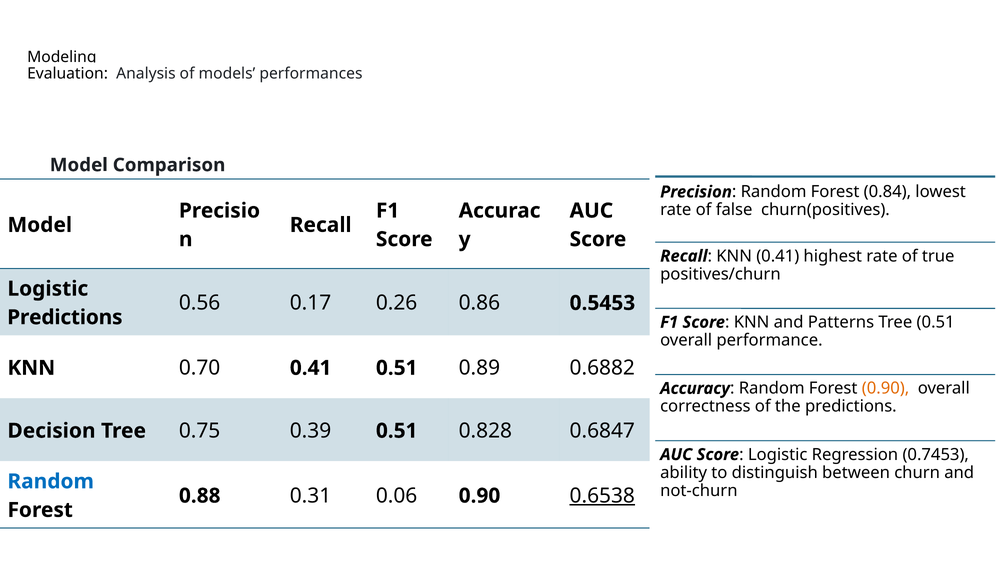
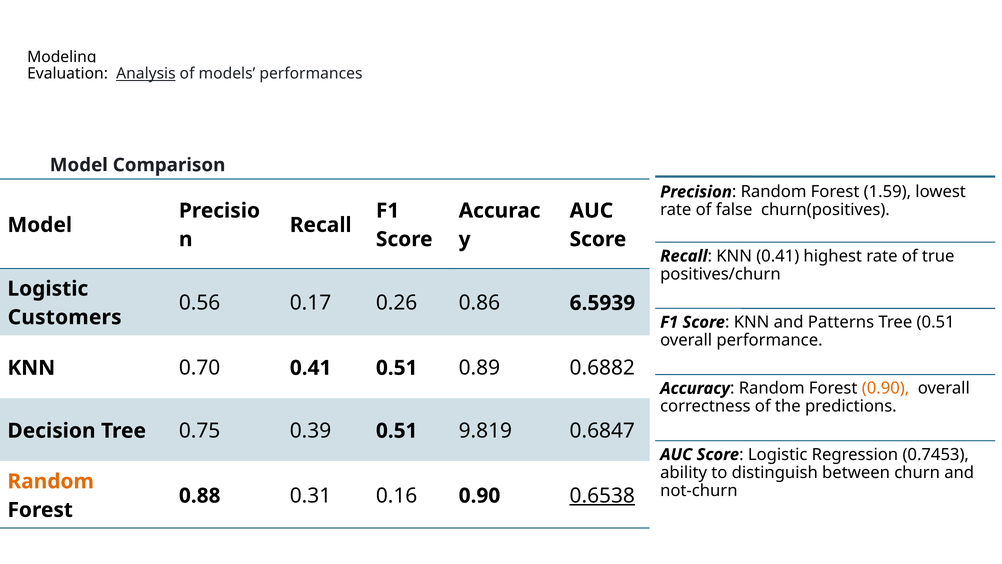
Analysis underline: none -> present (146, 74)
0.84: 0.84 -> 1.59 (887, 192)
0.5453: 0.5453 -> 6.5939 (602, 303)
Predictions: Predictions -> Customers (65, 317)
0.828: 0.828 -> 9.819 (485, 431)
Random colour: blue -> orange (51, 481)
0.06: 0.06 -> 0.16 (397, 495)
